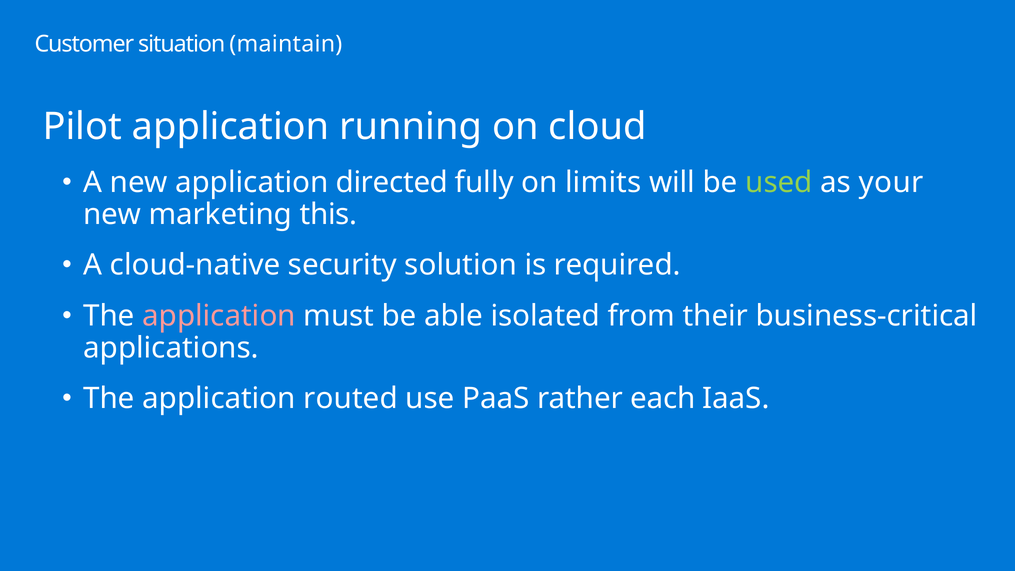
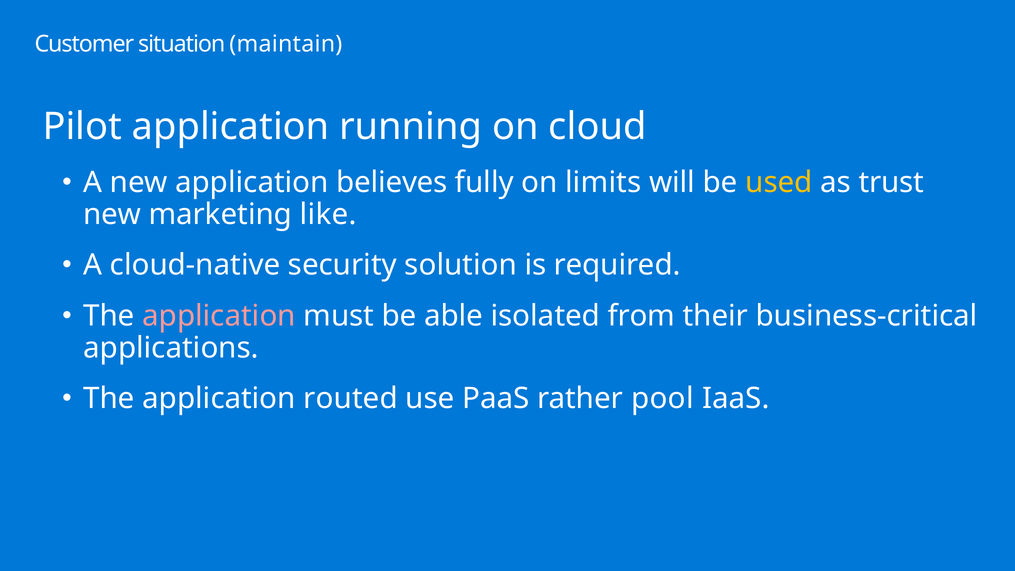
directed: directed -> believes (392, 182)
used colour: light green -> yellow (779, 182)
your: your -> trust (891, 182)
this: this -> like (328, 214)
each: each -> pool (663, 399)
